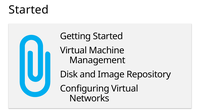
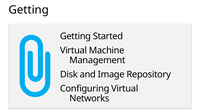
Started: Started -> Getting (29, 10)
